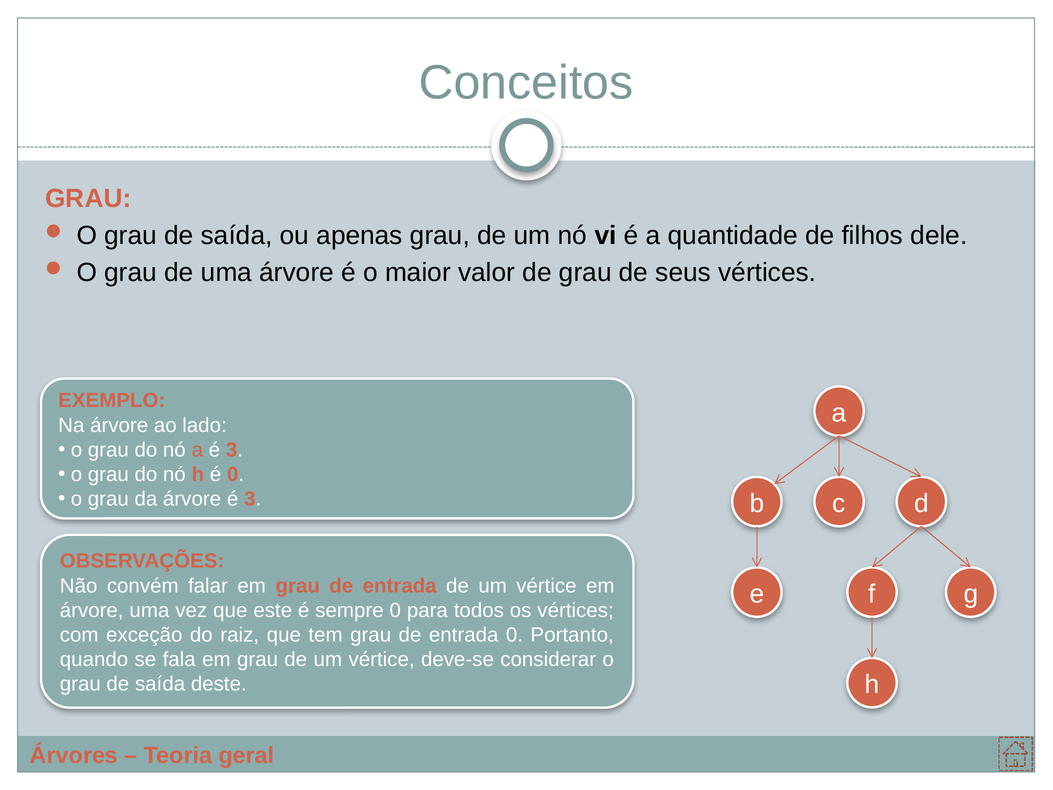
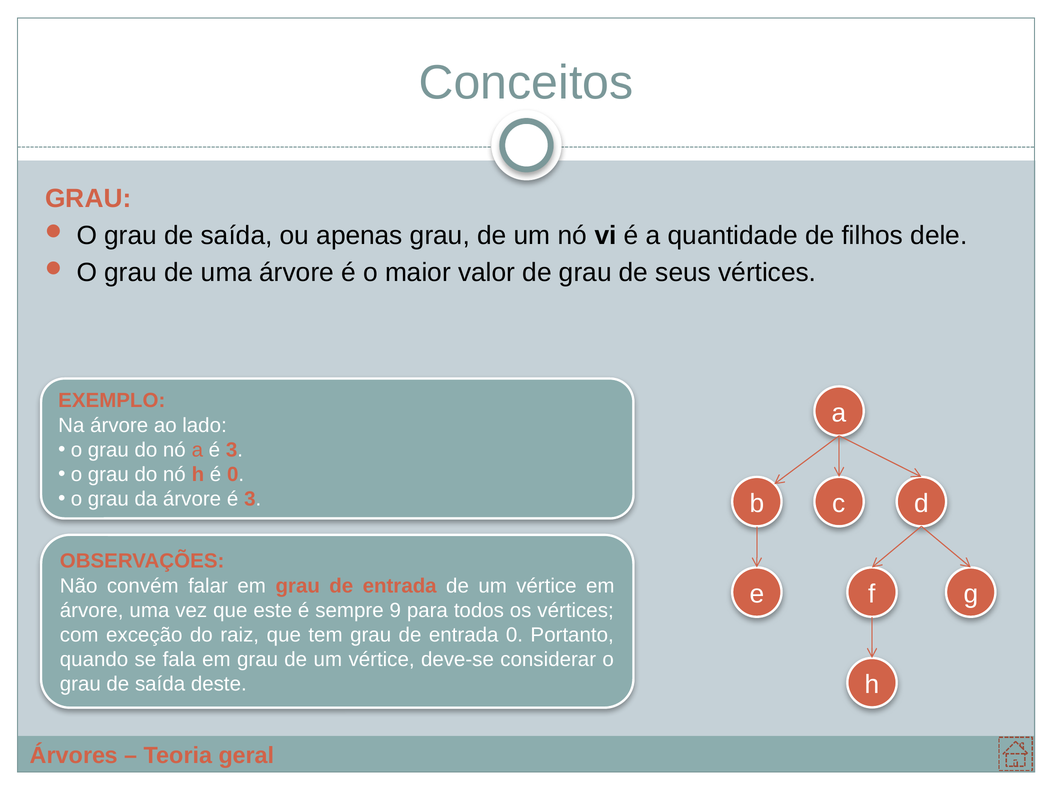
sempre 0: 0 -> 9 (395, 610)
